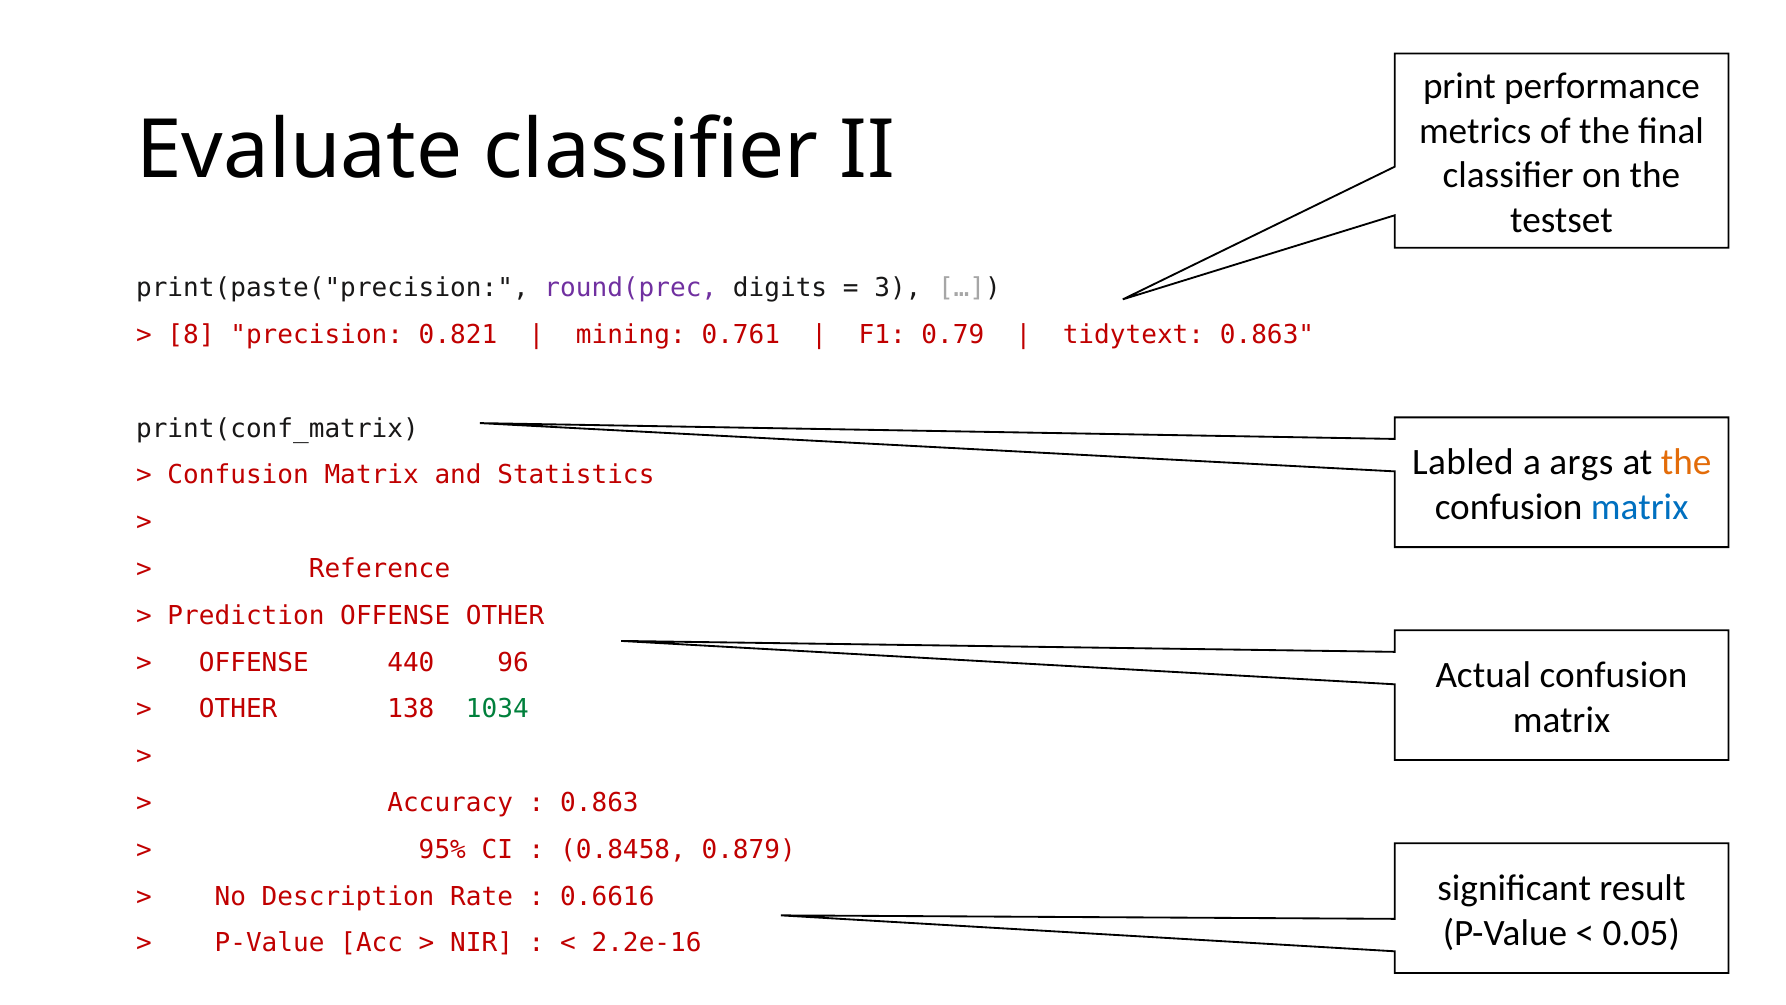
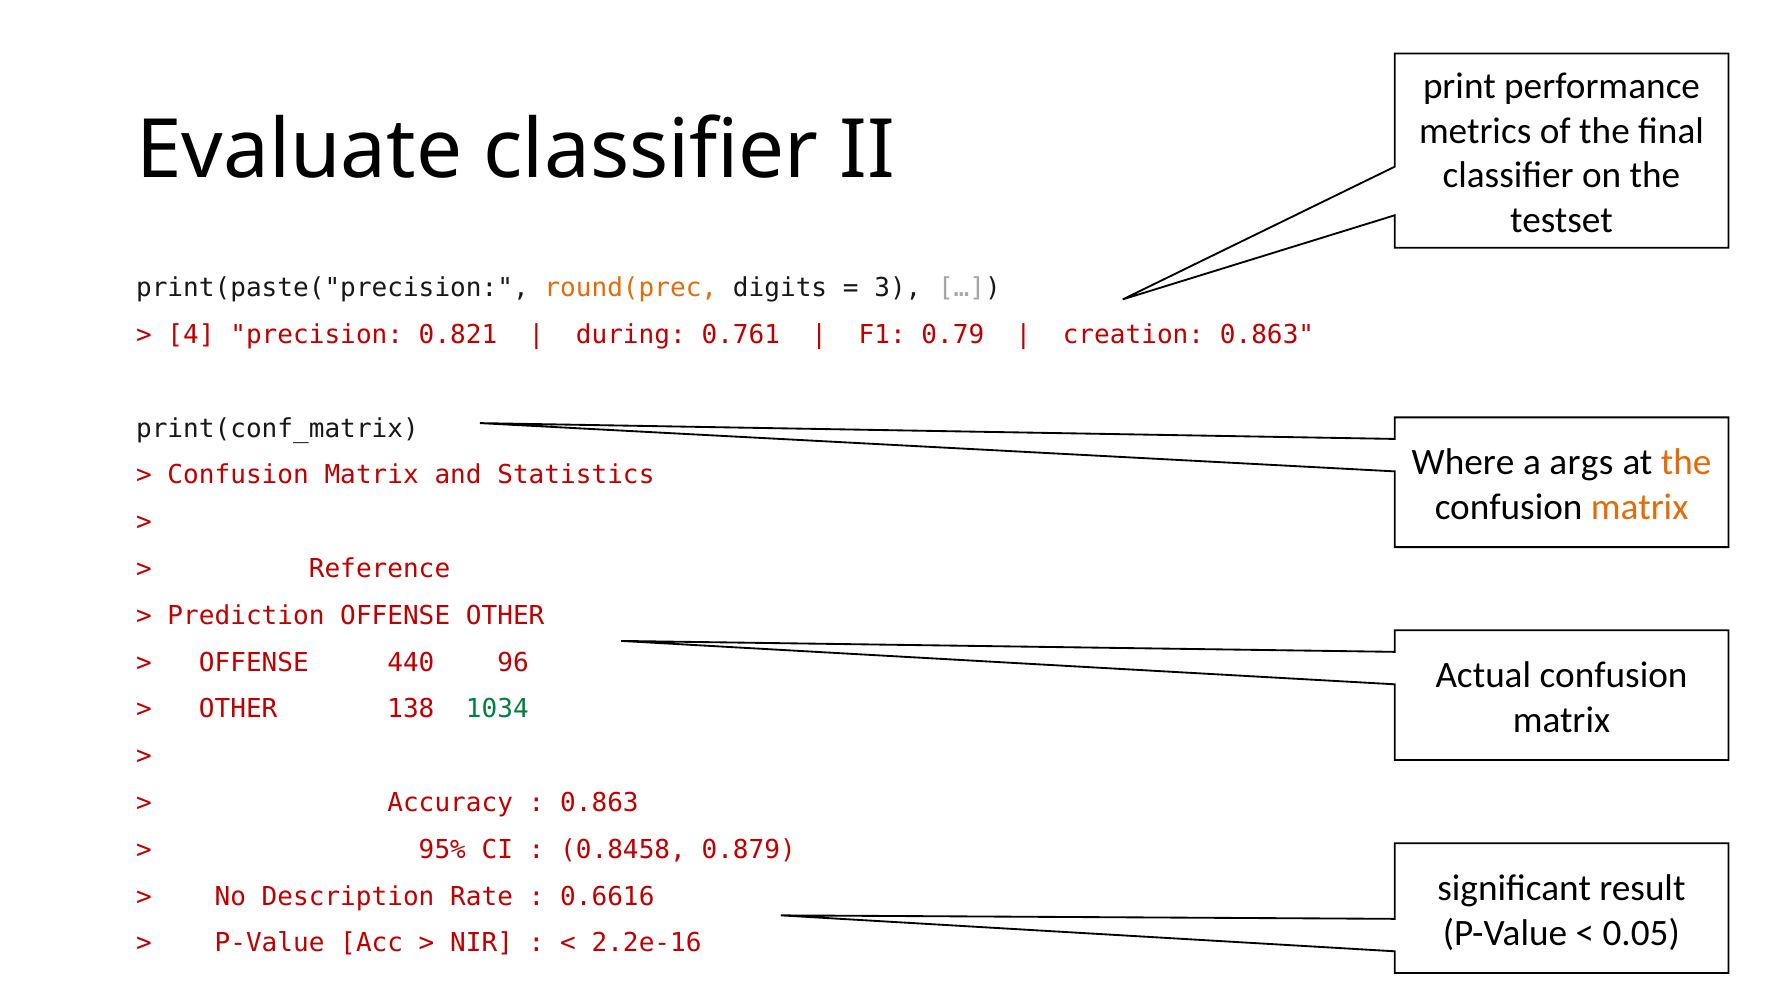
round(prec colour: purple -> orange (631, 288)
8: 8 -> 4 (191, 335)
mining: mining -> during (631, 335)
tidytext: tidytext -> creation (1133, 335)
Labled: Labled -> Where (1463, 462)
matrix colour: blue -> orange (1640, 507)
